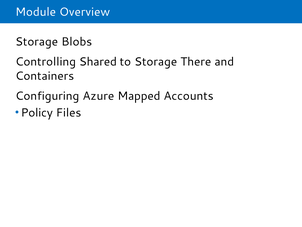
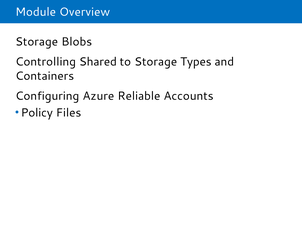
There: There -> Types (196, 62)
Mapped: Mapped -> Reliable (139, 96)
